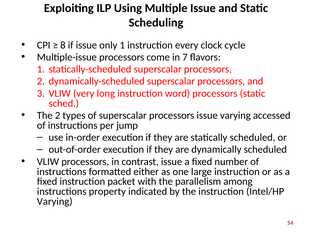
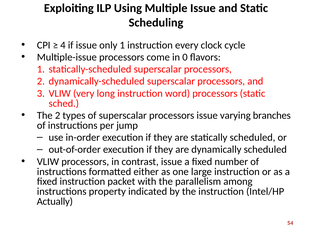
8: 8 -> 4 (63, 45)
7: 7 -> 0 (185, 57)
accessed: accessed -> branches (272, 115)
Varying: Varying -> Actually (55, 202)
